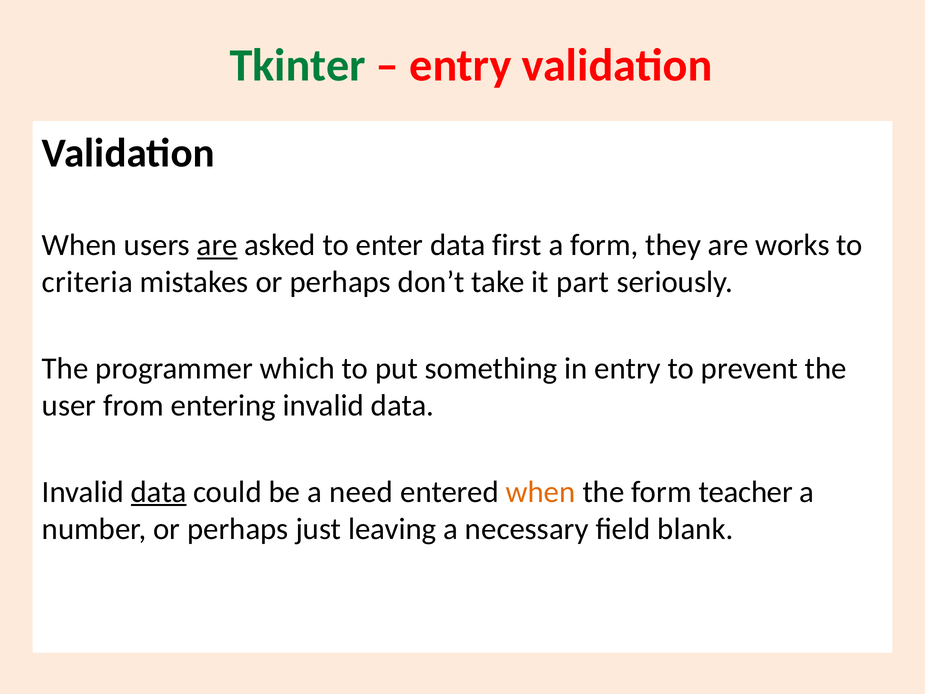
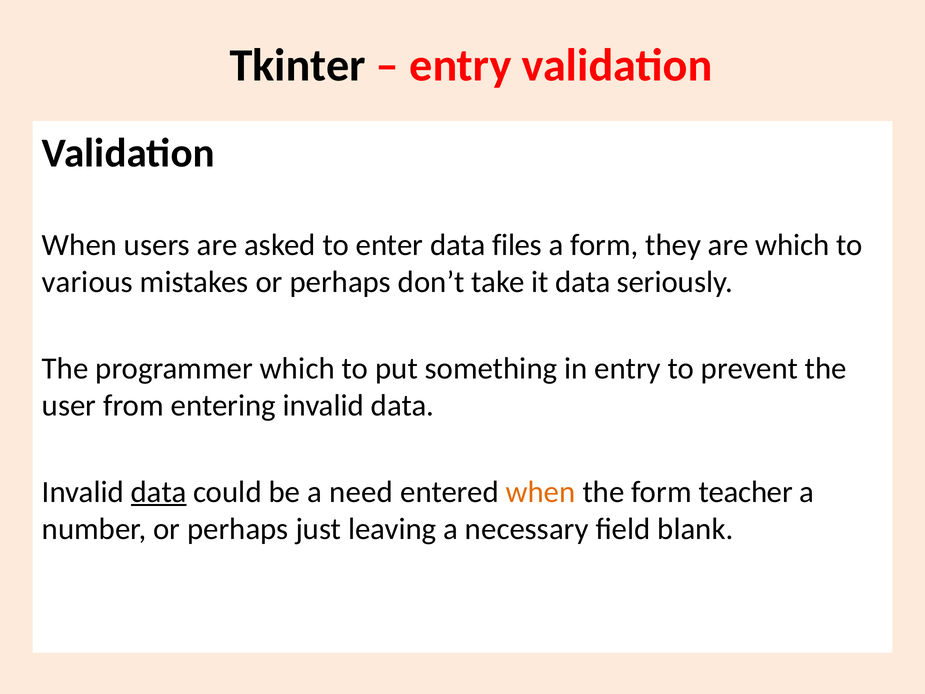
Tkinter colour: green -> black (298, 66)
are underline: present -> none (217, 245)
first: first -> files (517, 245)
are works: works -> which (792, 245)
criteria: criteria -> various (88, 282)
it part: part -> data (583, 282)
